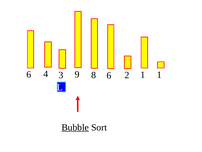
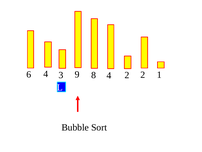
4 1: 1 -> 2 (143, 75)
6 6: 6 -> 4 (109, 75)
Bubble underline: present -> none (75, 127)
